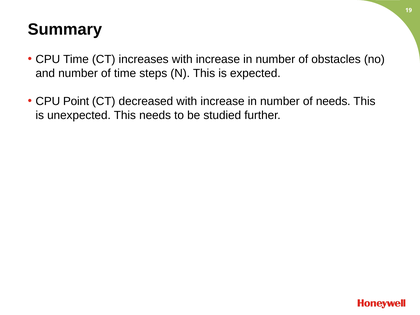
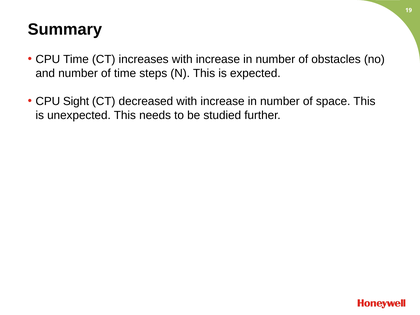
Point: Point -> Sight (76, 101)
of needs: needs -> space (333, 101)
